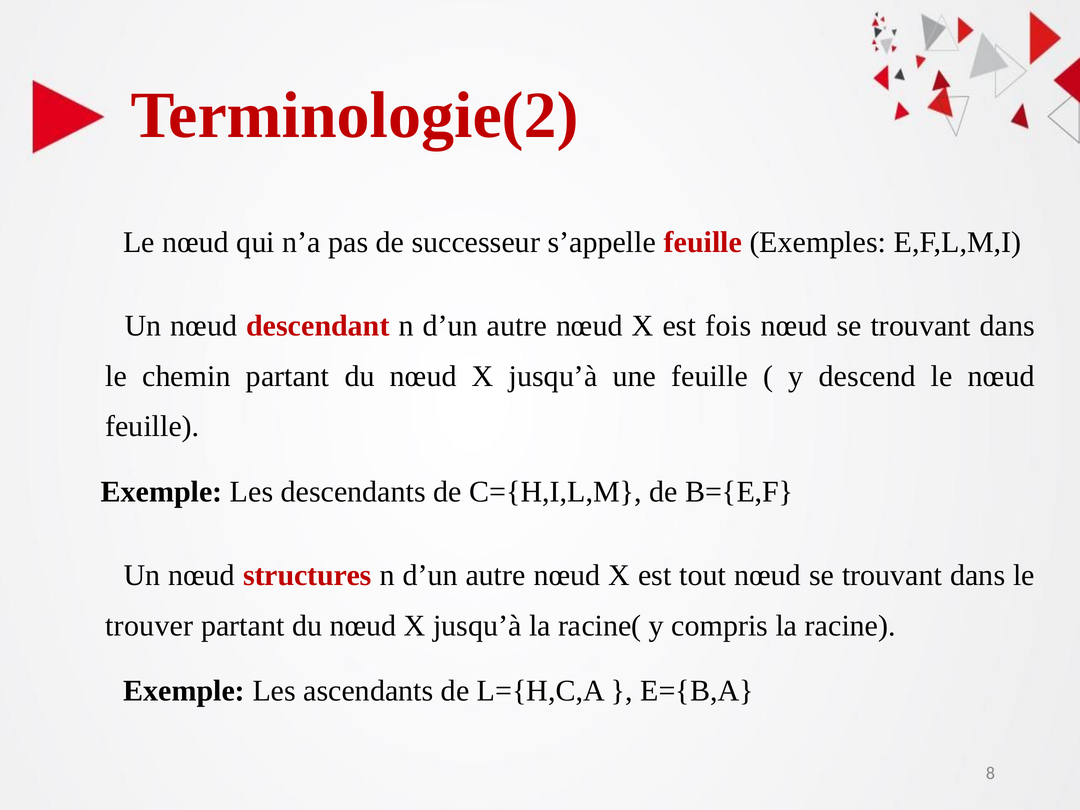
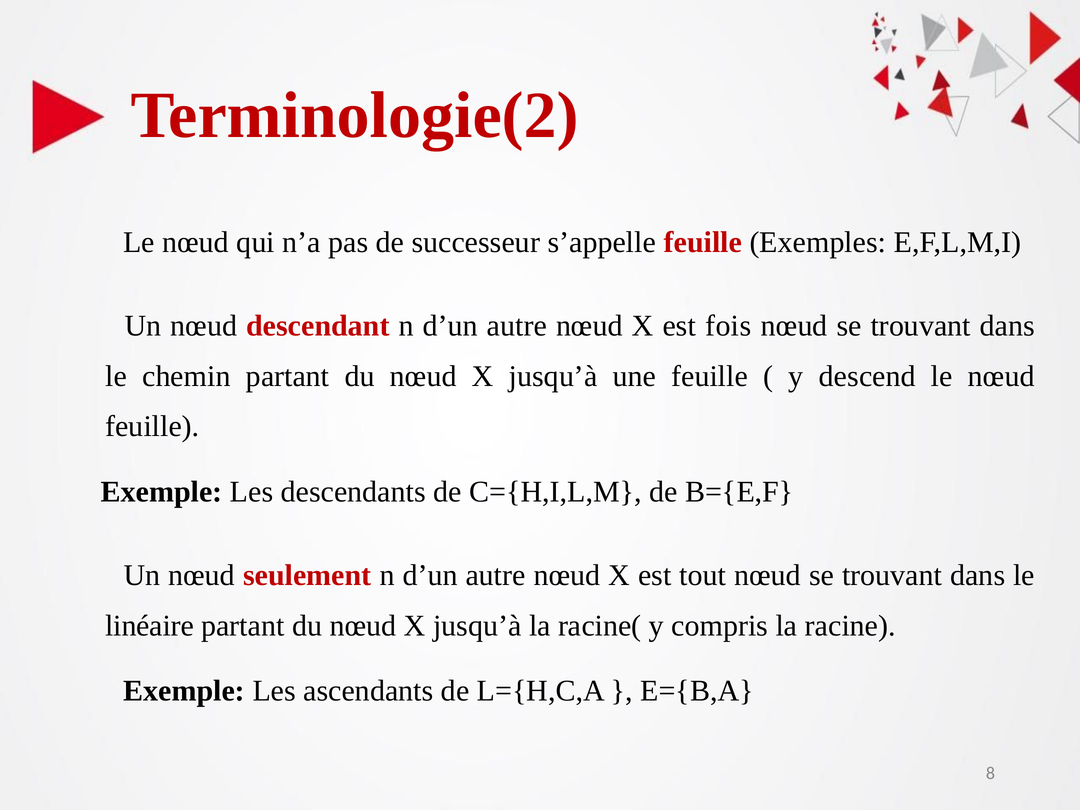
structures: structures -> seulement (307, 575)
trouver: trouver -> linéaire (150, 626)
